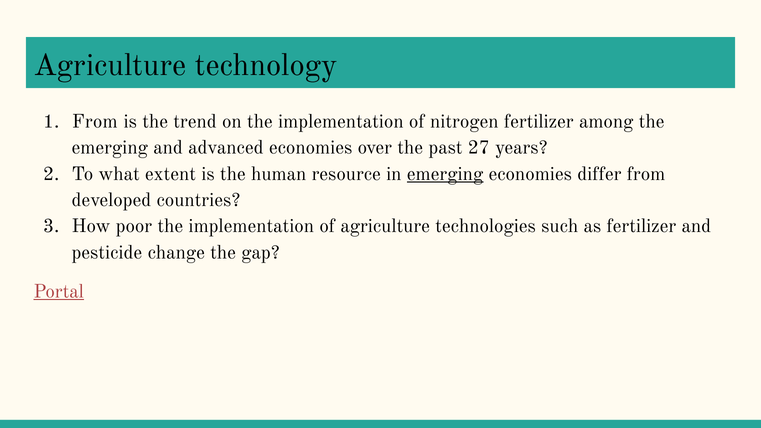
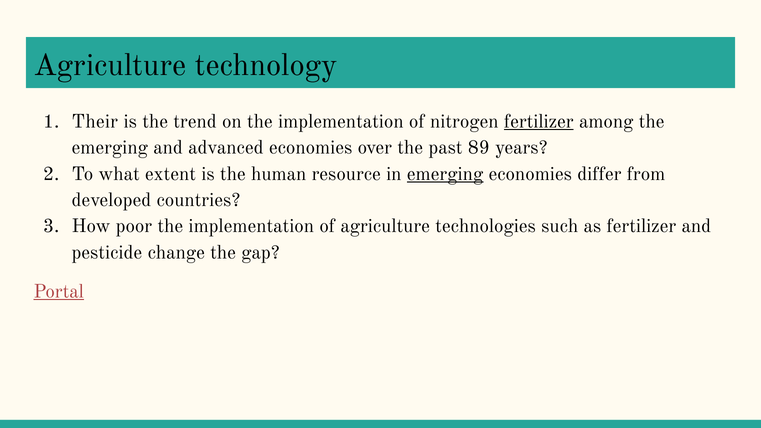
From: From -> Their (95, 121)
fertilizer underline: none -> present (539, 121)
27: 27 -> 89 (479, 148)
